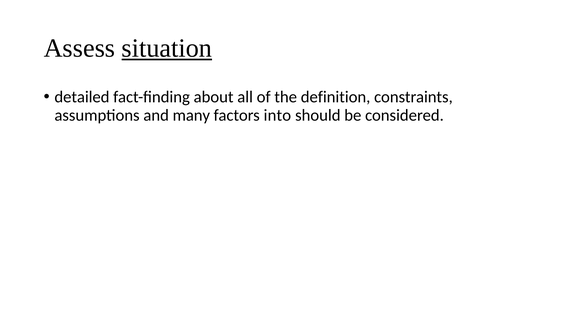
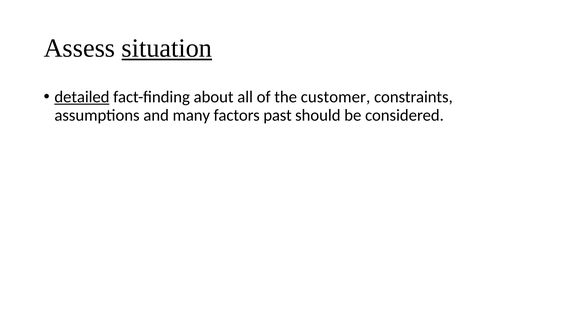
detailed underline: none -> present (82, 97)
definition: definition -> customer (336, 97)
into: into -> past (278, 115)
